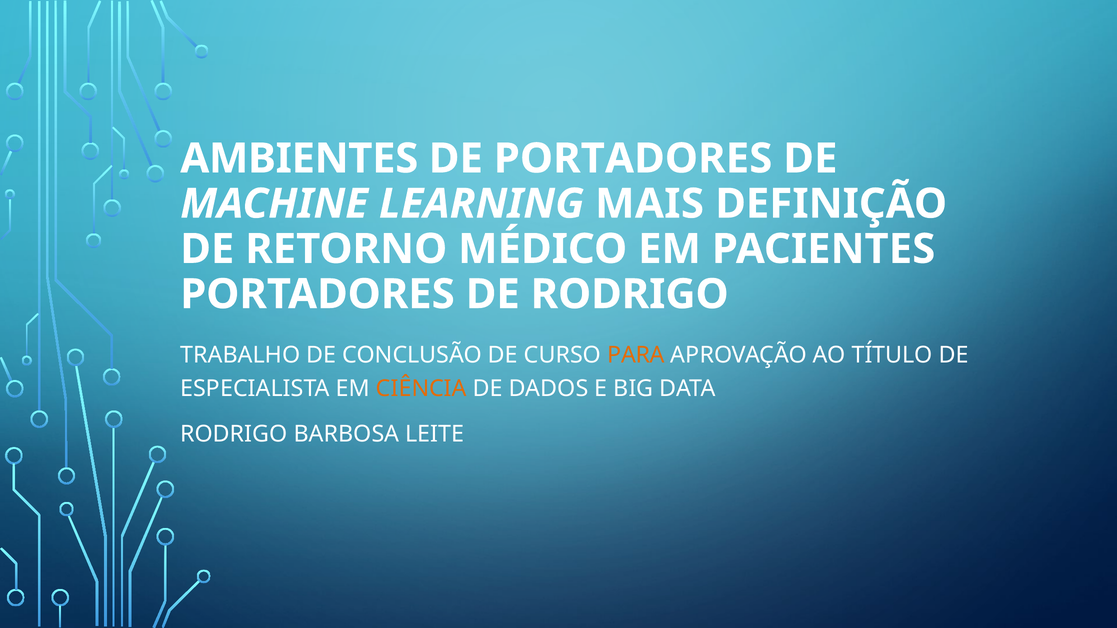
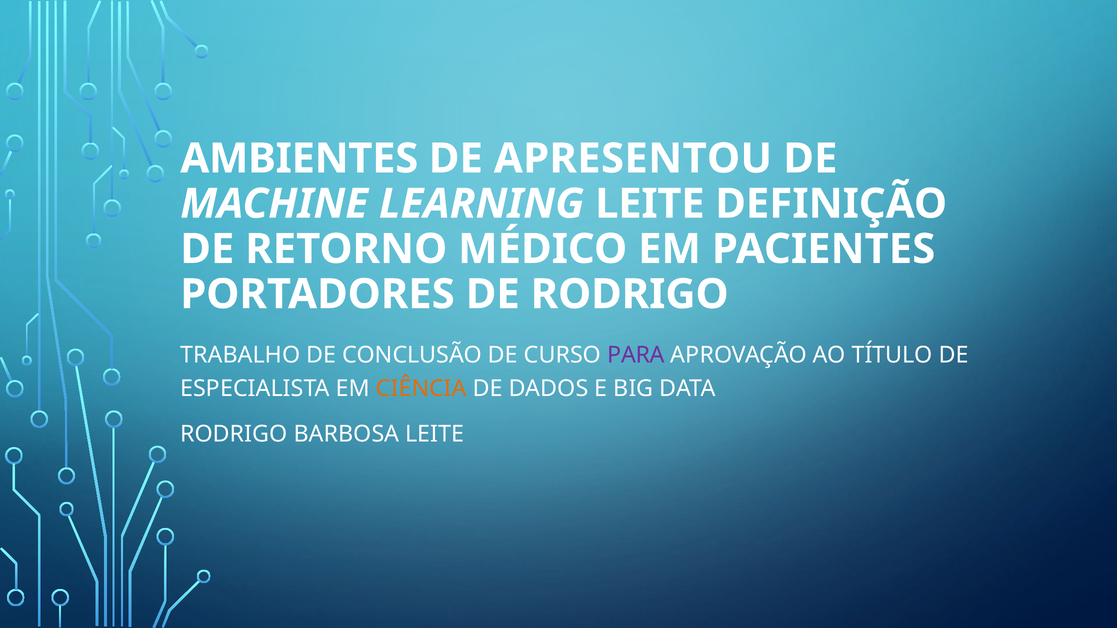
DE PORTADORES: PORTADORES -> APRESENTOU (633, 159)
LEARNING MAIS: MAIS -> LEITE (650, 204)
PARA colour: orange -> purple (636, 355)
